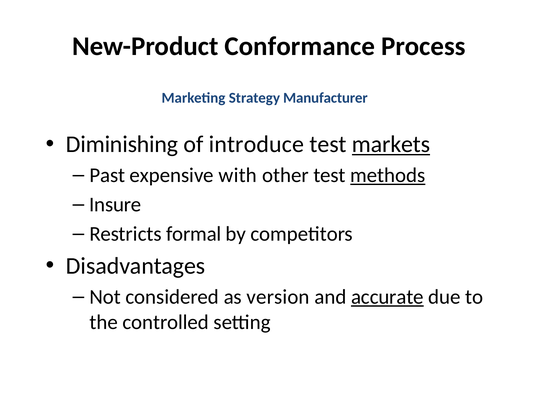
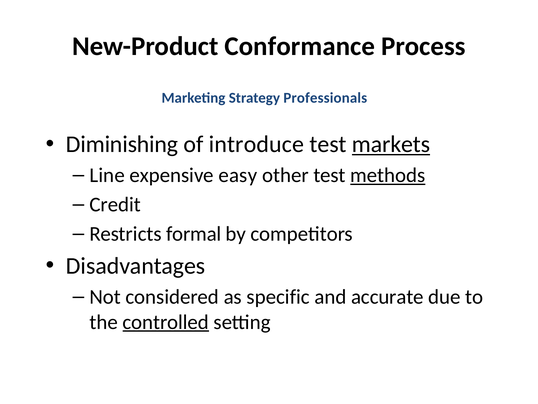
Manufacturer: Manufacturer -> Professionals (325, 98)
Past: Past -> Line (107, 175)
with: with -> easy (238, 175)
Insure: Insure -> Credit (115, 204)
version: version -> specific (278, 297)
accurate underline: present -> none (387, 297)
controlled underline: none -> present (166, 322)
